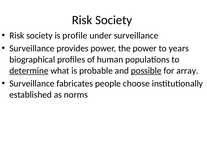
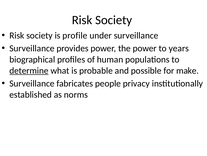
possible underline: present -> none (146, 70)
array: array -> make (187, 70)
choose: choose -> privacy (136, 83)
